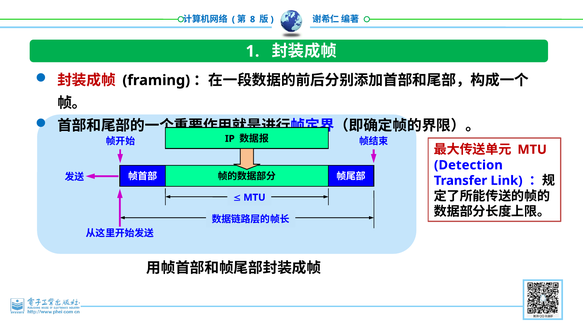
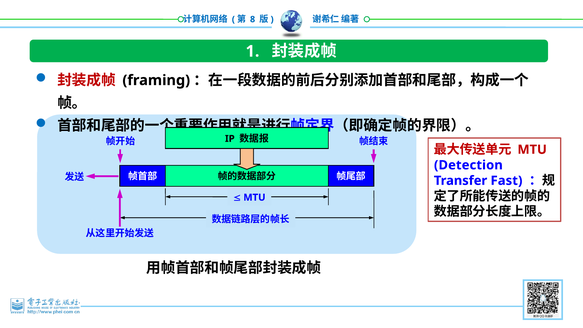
Link: Link -> Fast (506, 181)
